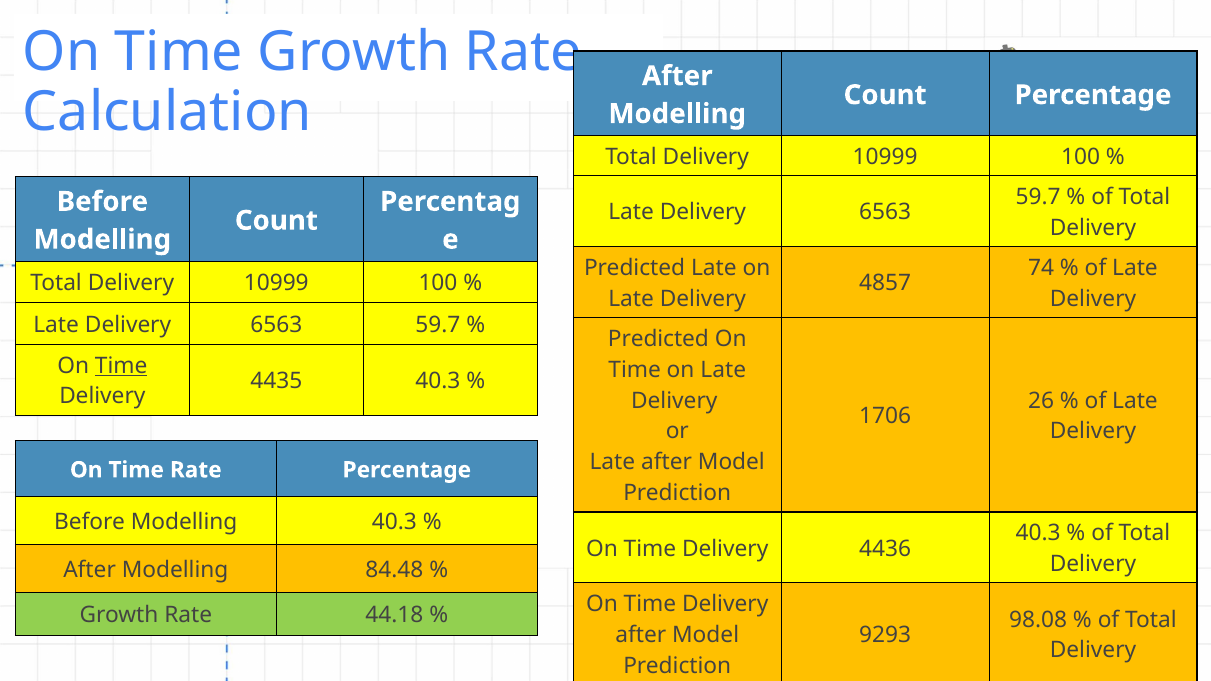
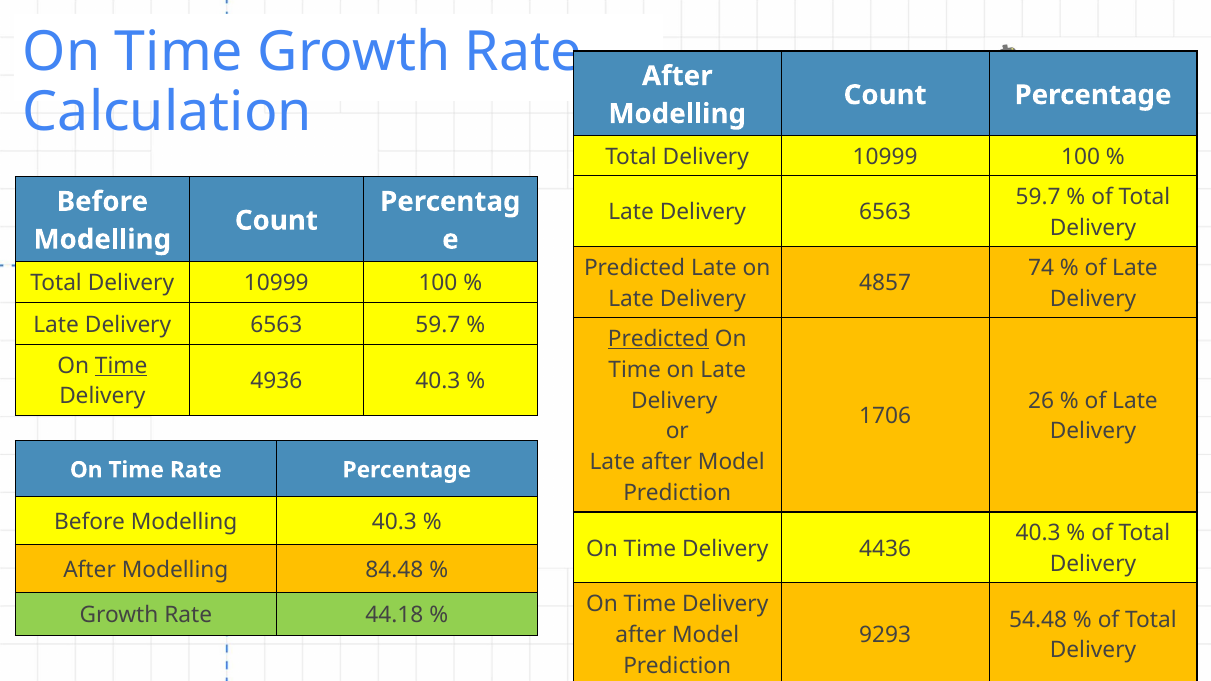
Predicted underline: none -> present (658, 339)
4435: 4435 -> 4936 (276, 381)
98.08: 98.08 -> 54.48 (1038, 620)
